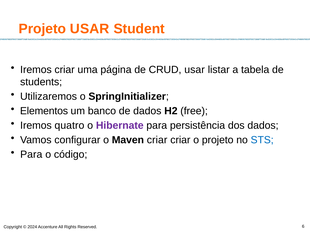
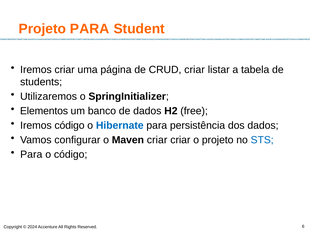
Projeto USAR: USAR -> PARA (90, 29)
CRUD usar: usar -> criar (195, 69)
Iremos quatro: quatro -> código (70, 125)
Hibernate colour: purple -> blue (120, 125)
